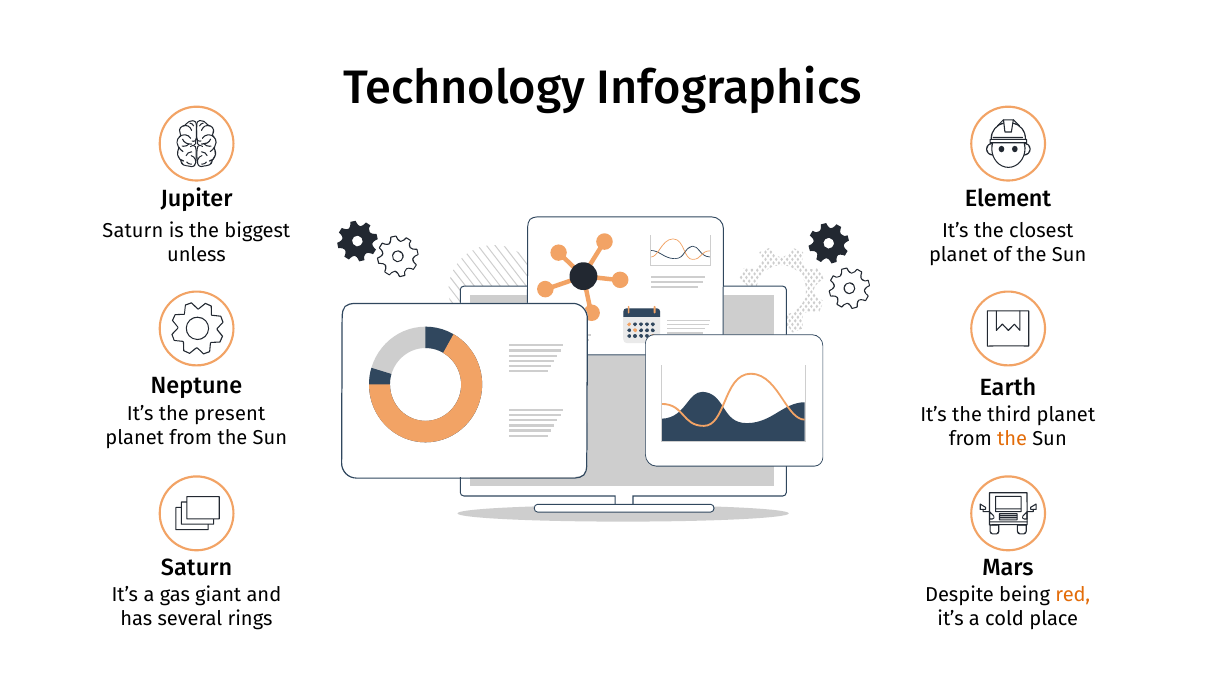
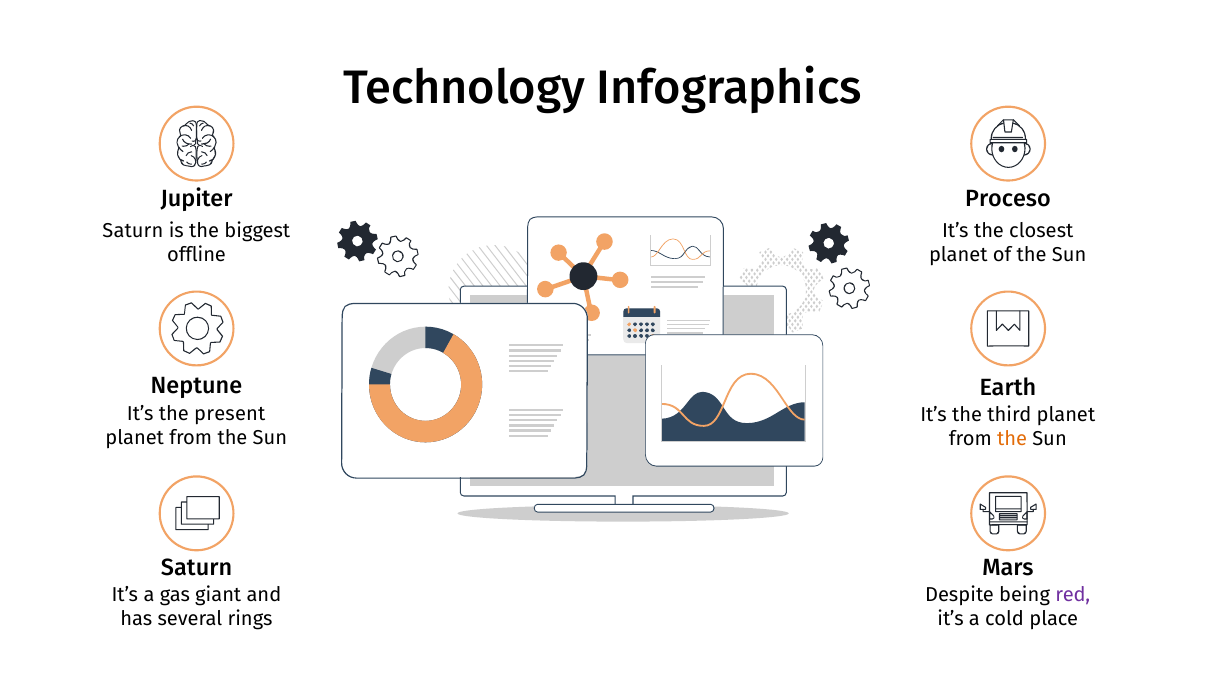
Element: Element -> Proceso (1008, 199)
unless: unless -> offline (197, 255)
red colour: orange -> purple (1073, 595)
